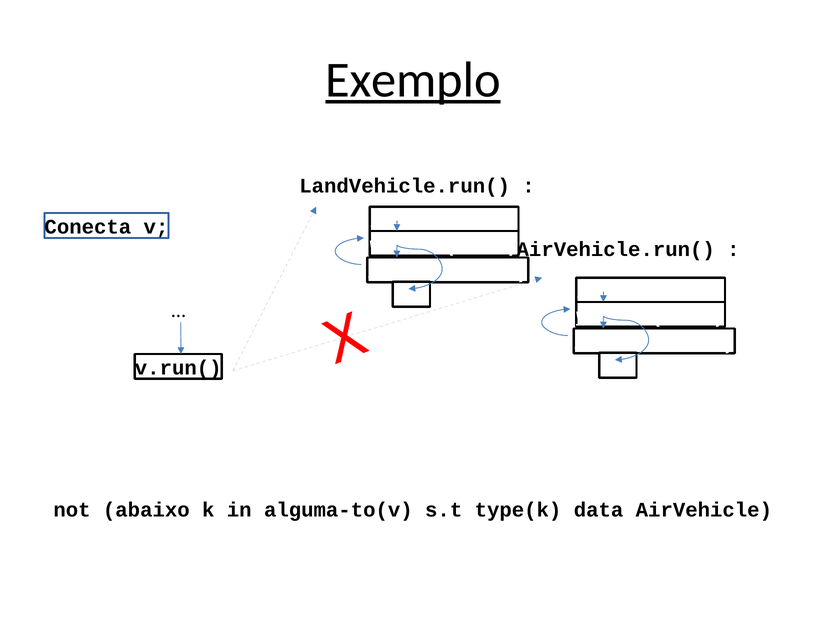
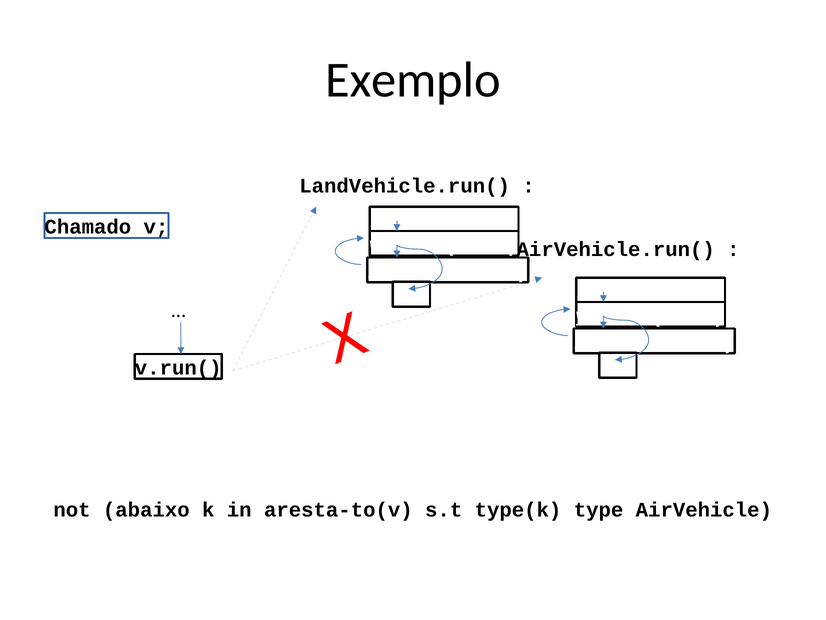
Exemplo underline: present -> none (413, 80)
Conecta: Conecta -> Chamado (88, 227)
alguma-to(v: alguma-to(v -> aresta-to(v (338, 510)
data: data -> type (599, 510)
